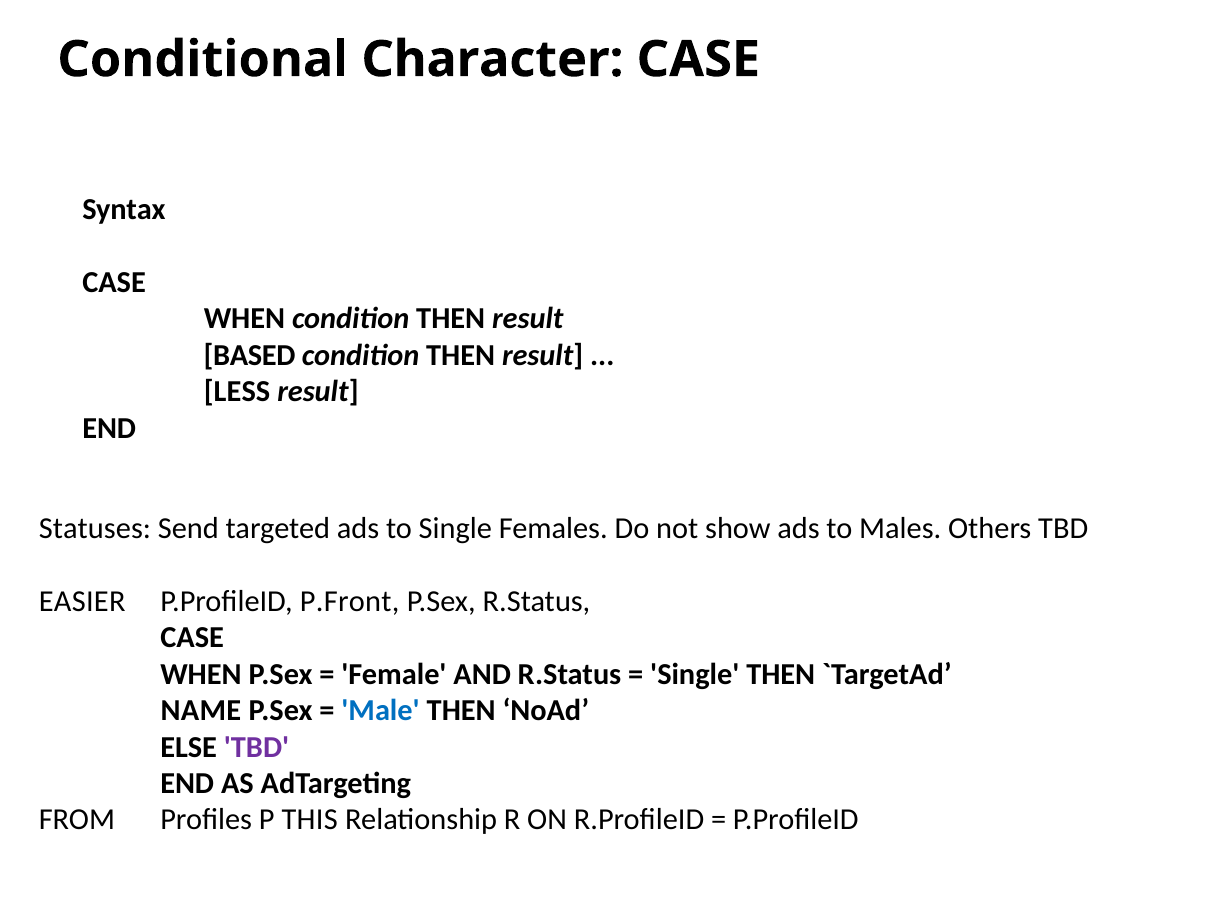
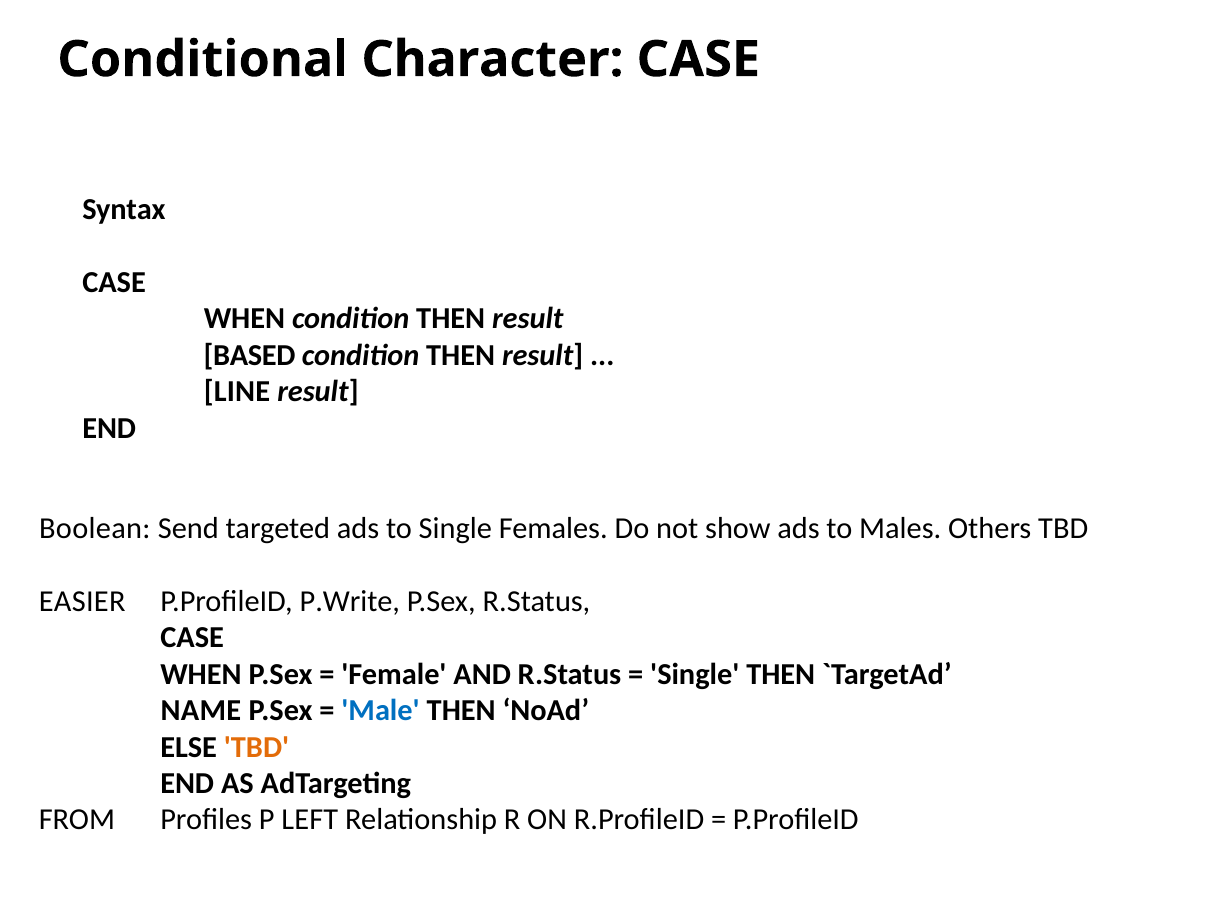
LESS: LESS -> LINE (237, 391)
Statuses: Statuses -> Boolean (95, 528)
P.Front: P.Front -> P.Write (350, 601)
TBD colour: purple -> orange (257, 746)
THIS: THIS -> LEFT (310, 819)
